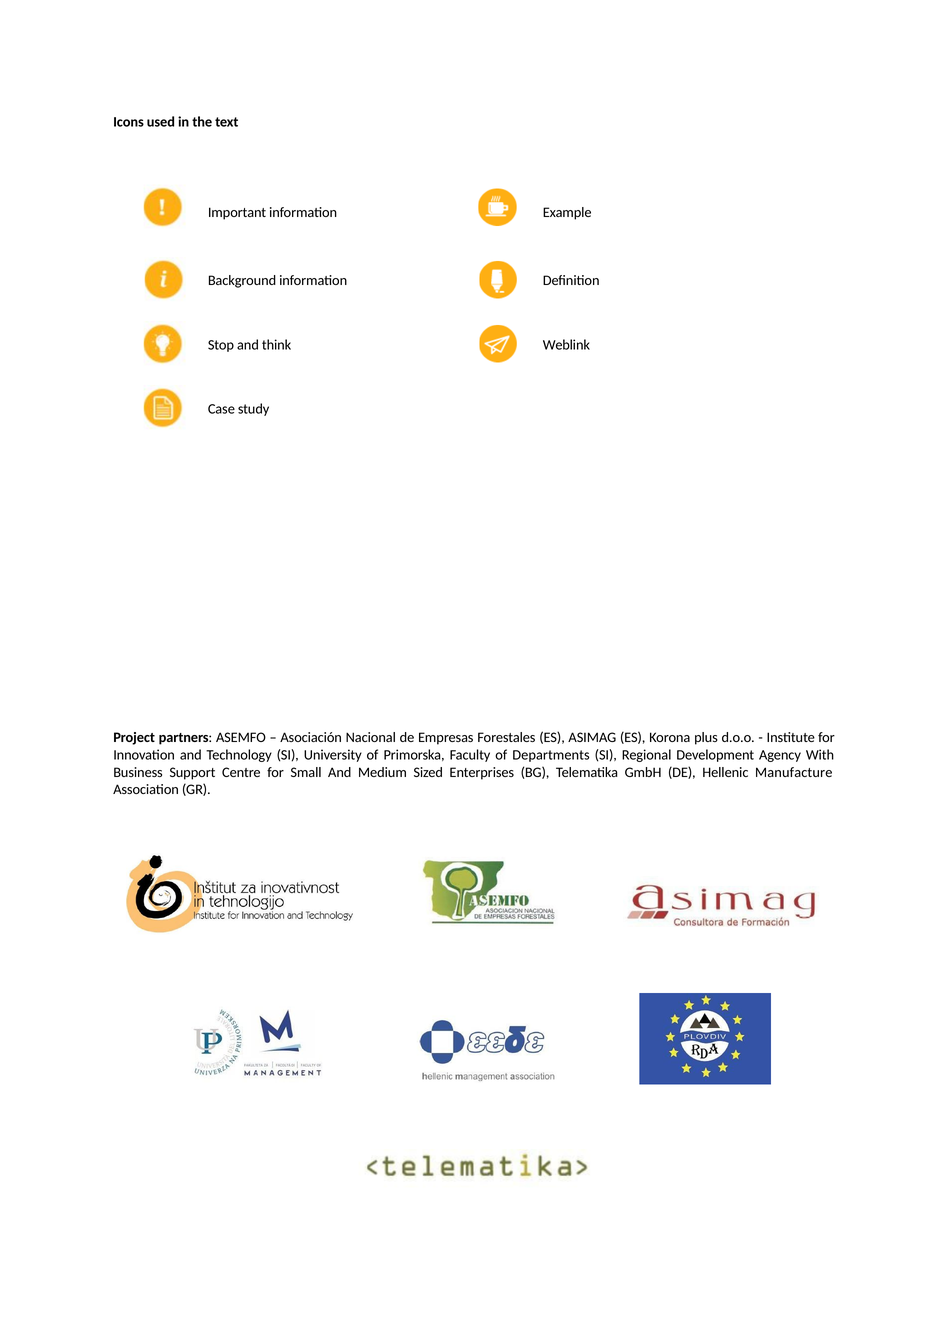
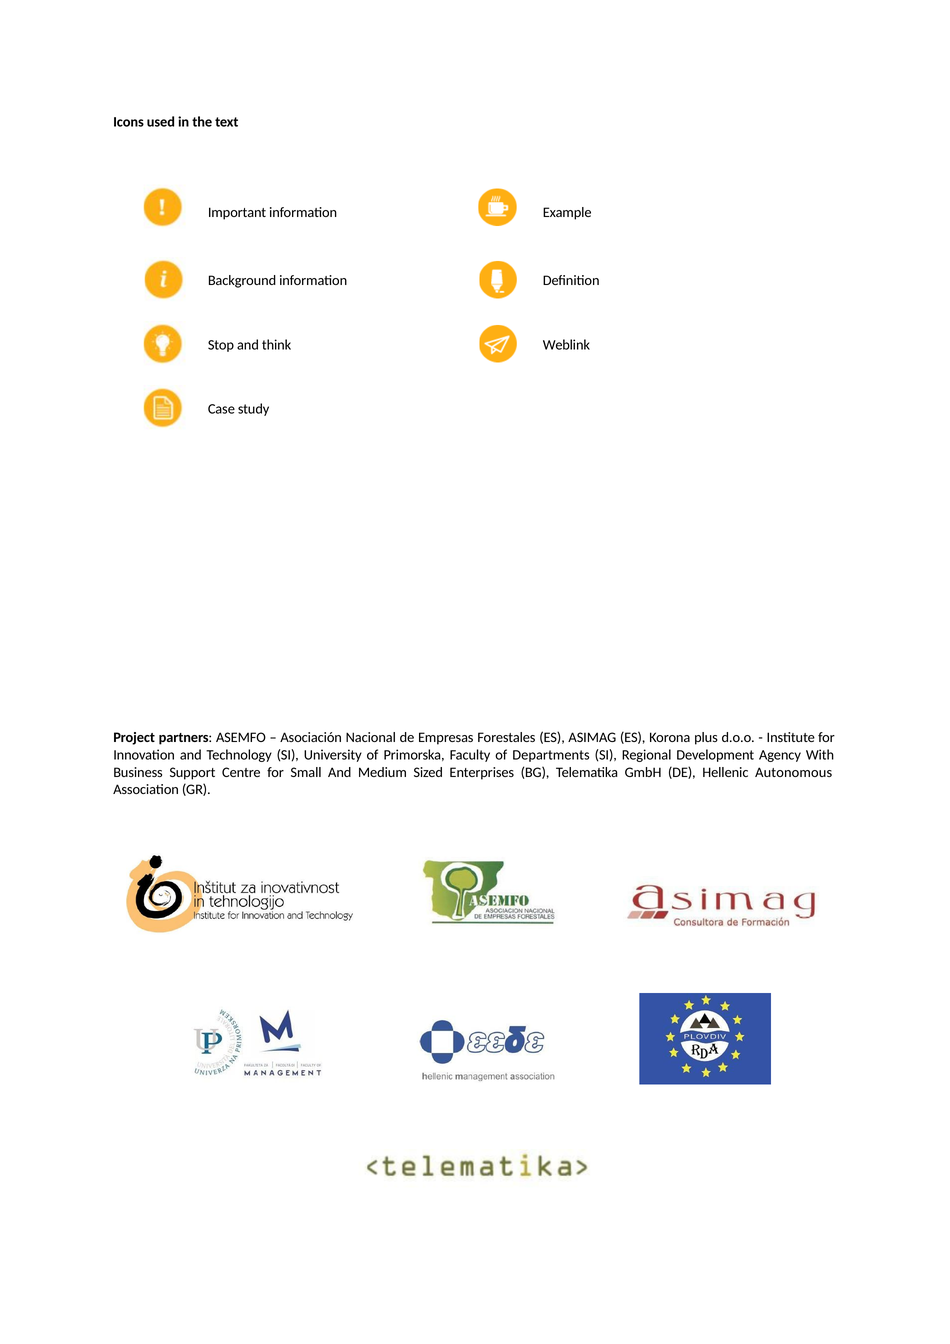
Manufacture: Manufacture -> Autonomous (794, 773)
